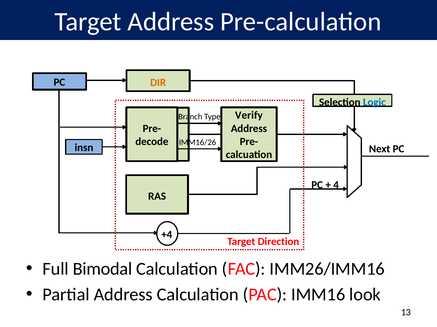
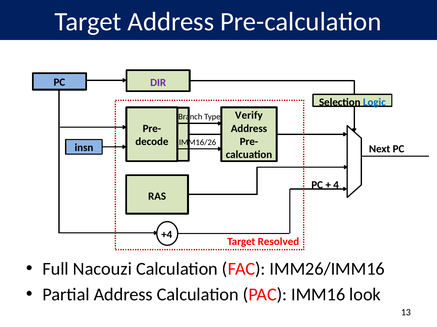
DIR colour: orange -> purple (158, 83)
Direction: Direction -> Resolved (278, 242)
Bimodal: Bimodal -> Nacouzi (102, 269)
